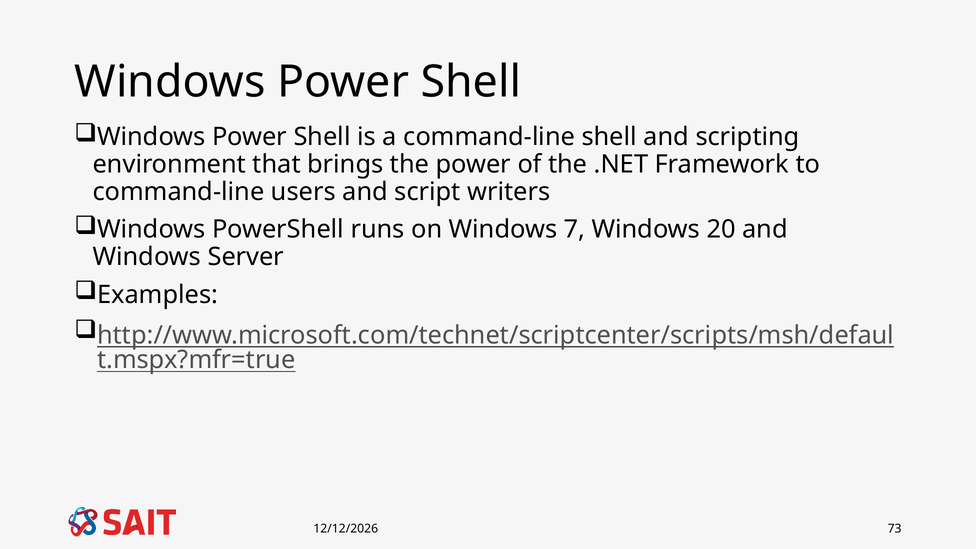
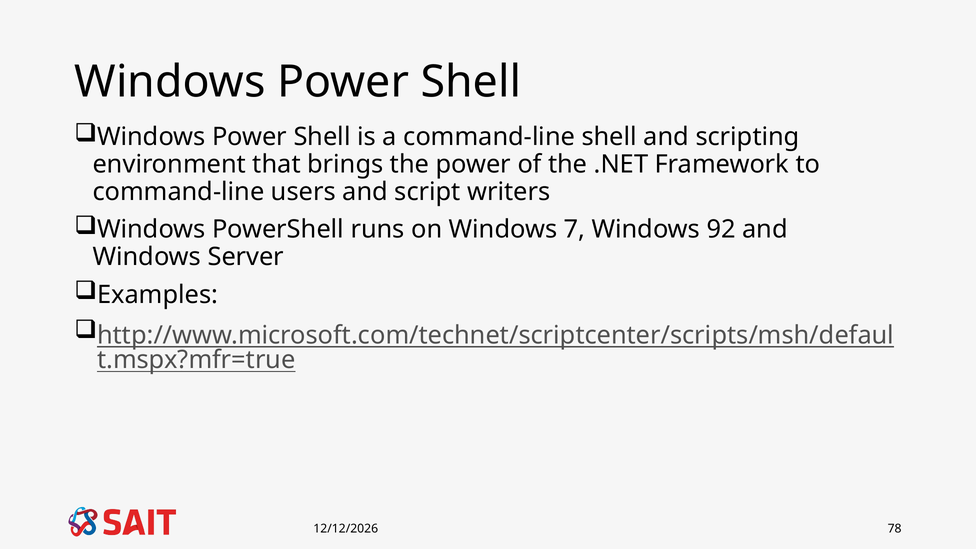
20: 20 -> 92 (721, 230)
73: 73 -> 78 (895, 529)
